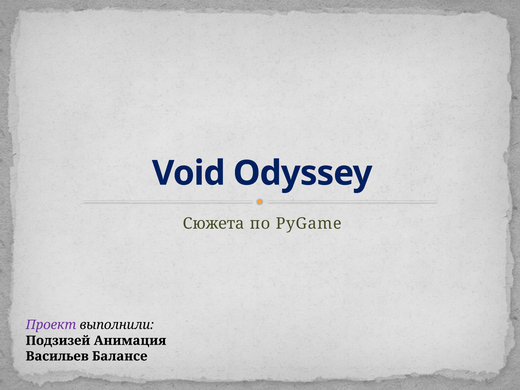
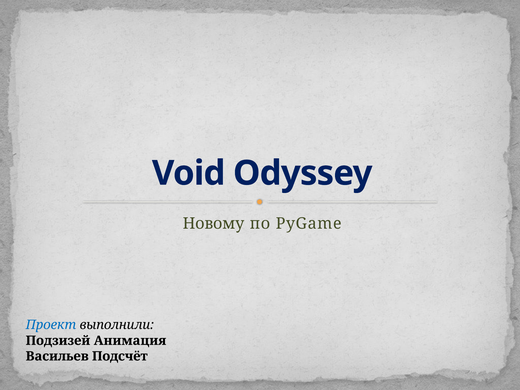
Сюжета: Сюжета -> Новому (214, 224)
Проект colour: purple -> blue (51, 325)
Балансе: Балансе -> Подсчёт (120, 356)
